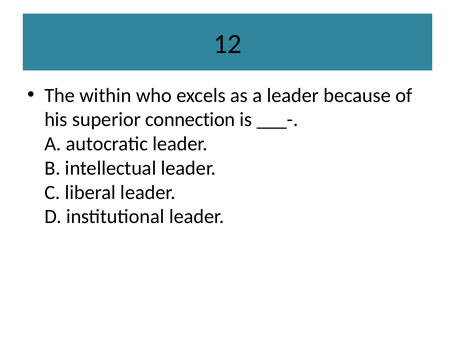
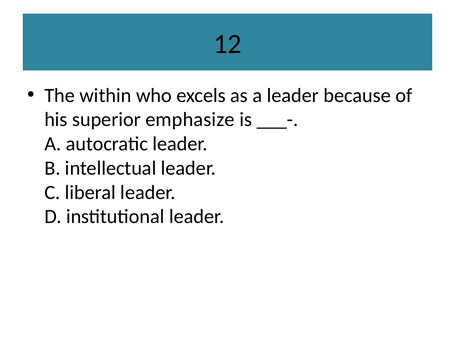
connection: connection -> emphasize (190, 120)
